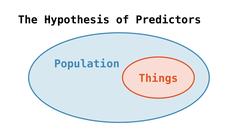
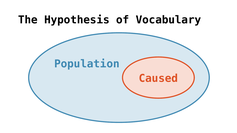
Predictors: Predictors -> Vocabulary (168, 20)
Things: Things -> Caused (158, 78)
